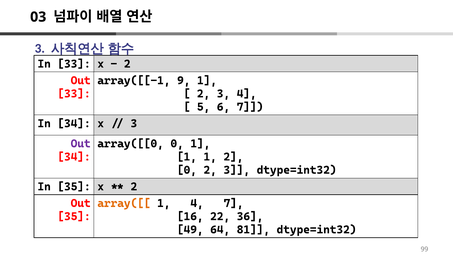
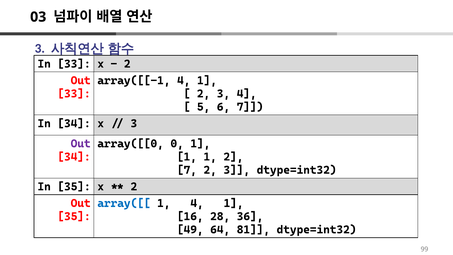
array([[-1 9: 9 -> 4 (184, 80)
0: 0 -> 7 (187, 170)
array([[ colour: orange -> blue (124, 203)
1 4 7: 7 -> 1 (234, 203)
22: 22 -> 28 (220, 216)
